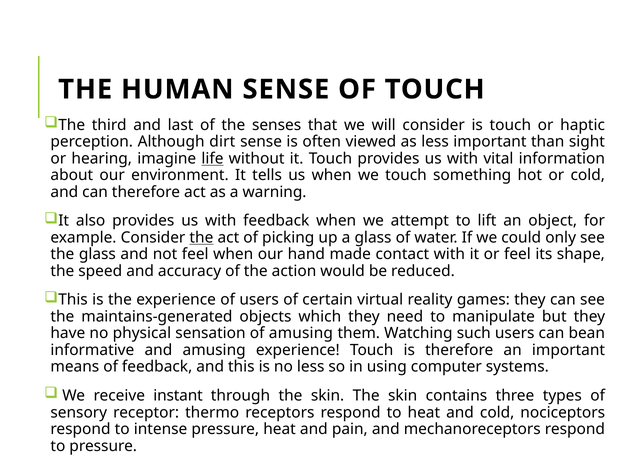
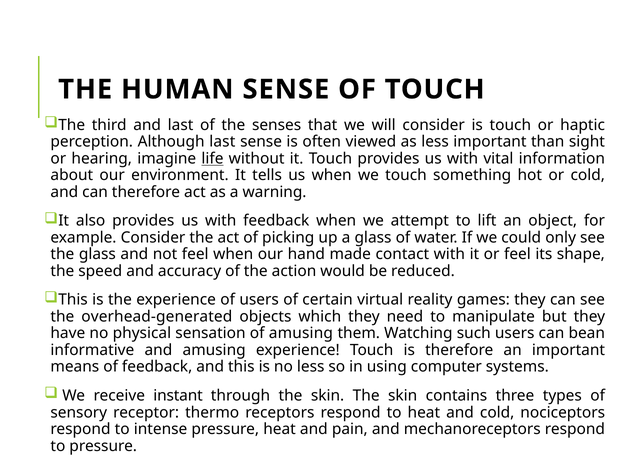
Although dirt: dirt -> last (222, 142)
the underline: present -> none (201, 237)
maintains-generated: maintains-generated -> overhead-generated (157, 316)
